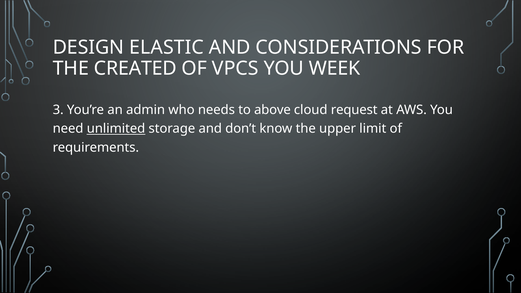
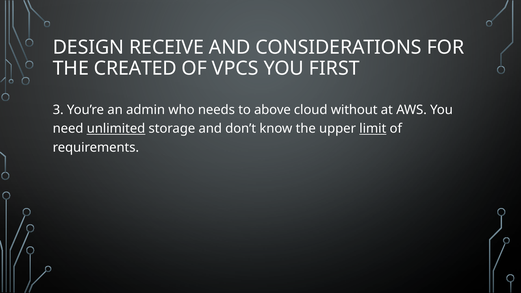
ELASTIC: ELASTIC -> RECEIVE (167, 47)
WEEK: WEEK -> FIRST (334, 68)
request: request -> without (354, 110)
limit underline: none -> present (373, 129)
